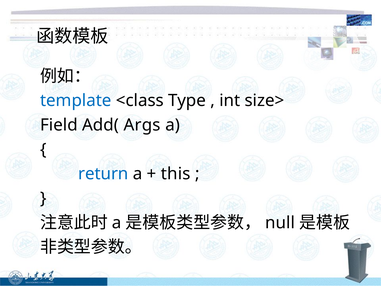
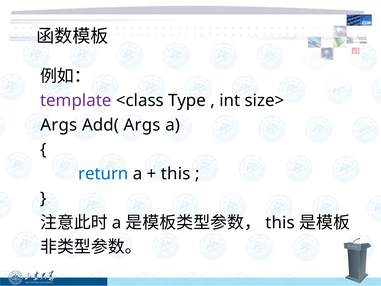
template colour: blue -> purple (76, 101)
Field: Field -> Args (59, 125)
null: null -> this (280, 222)
